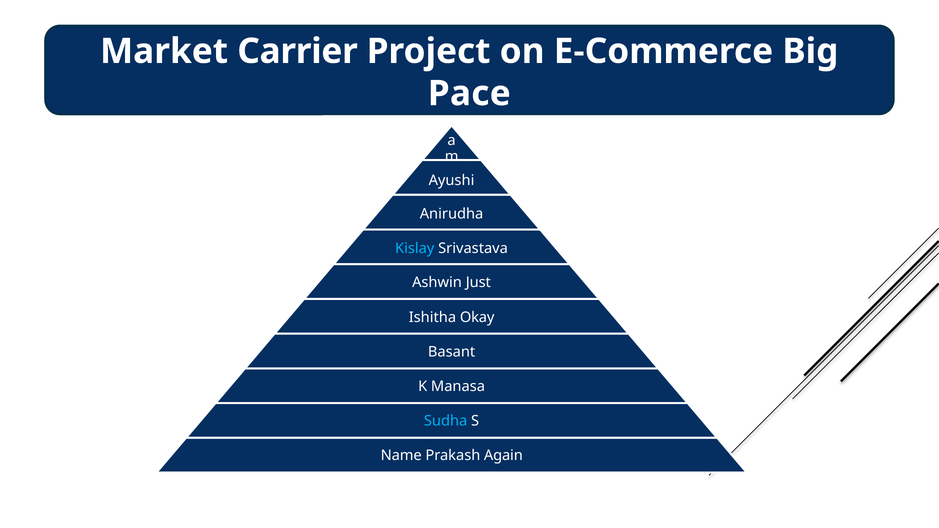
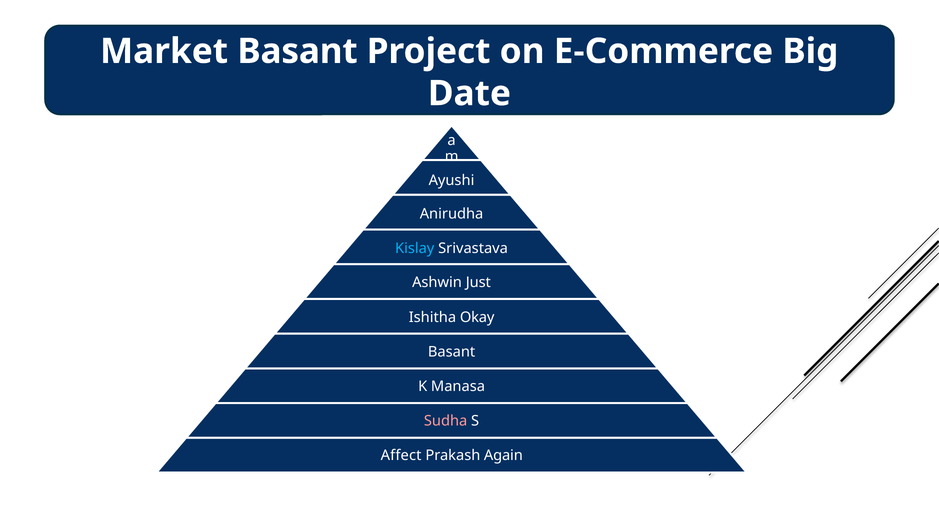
Market Carrier: Carrier -> Basant (297, 51)
Pace: Pace -> Date (469, 94)
Sudha colour: light blue -> pink (446, 421)
Name: Name -> Affect (401, 456)
